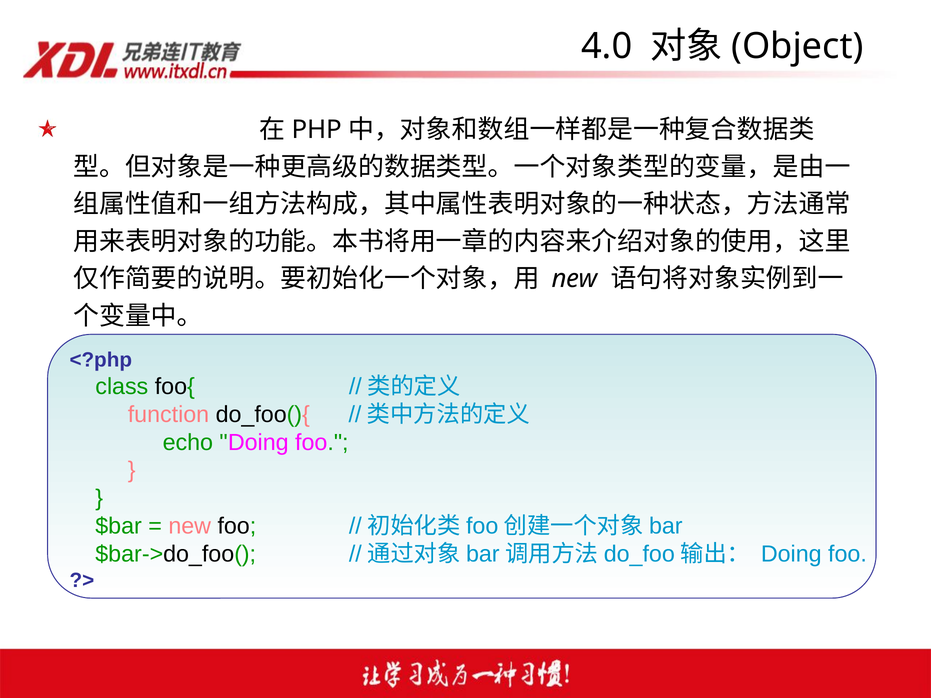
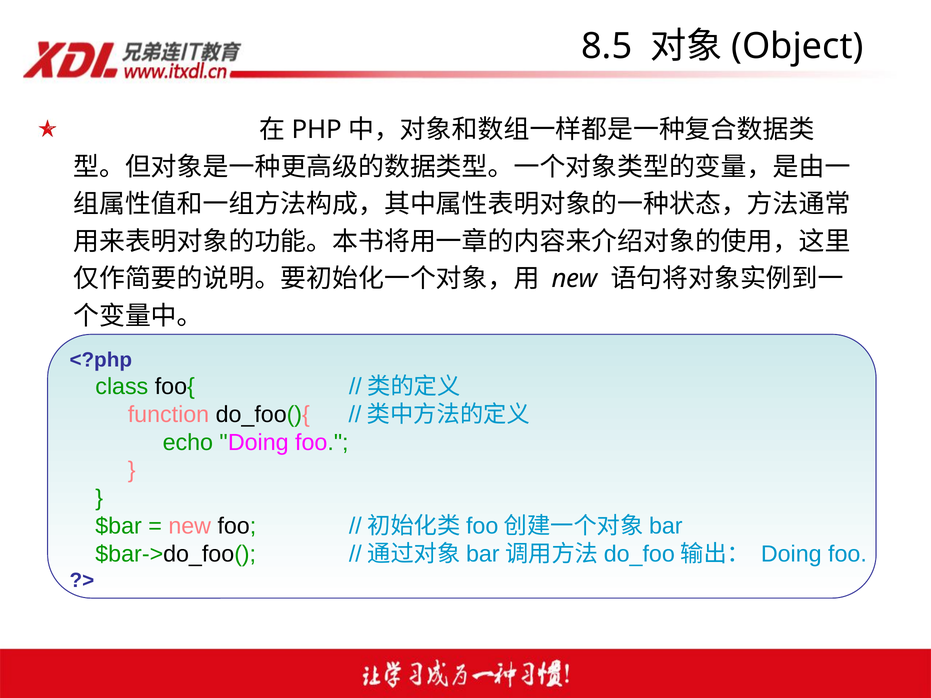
4.0: 4.0 -> 8.5 (607, 46)
